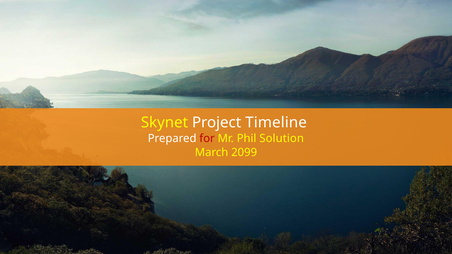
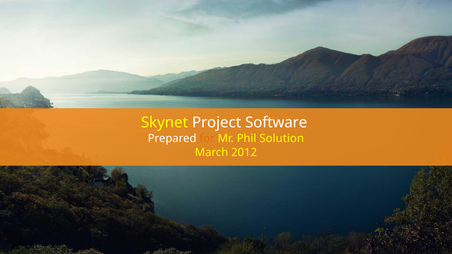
Timeline: Timeline -> Software (276, 123)
for colour: red -> orange (207, 139)
2099: 2099 -> 2012 (244, 153)
